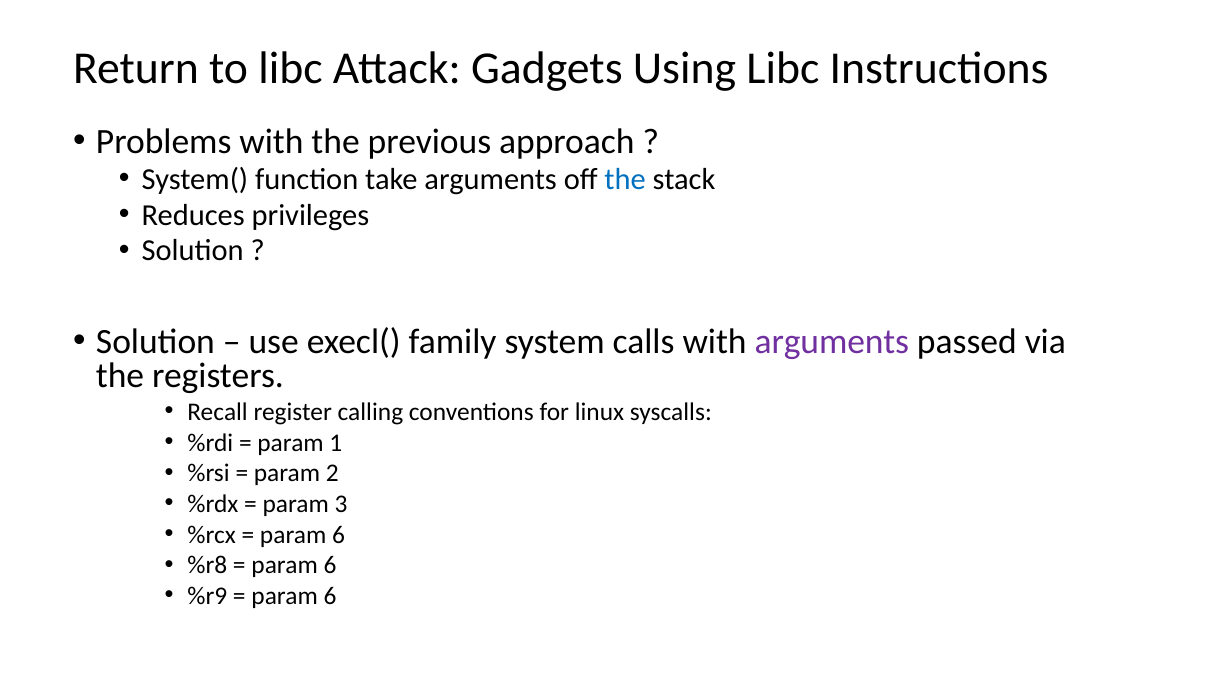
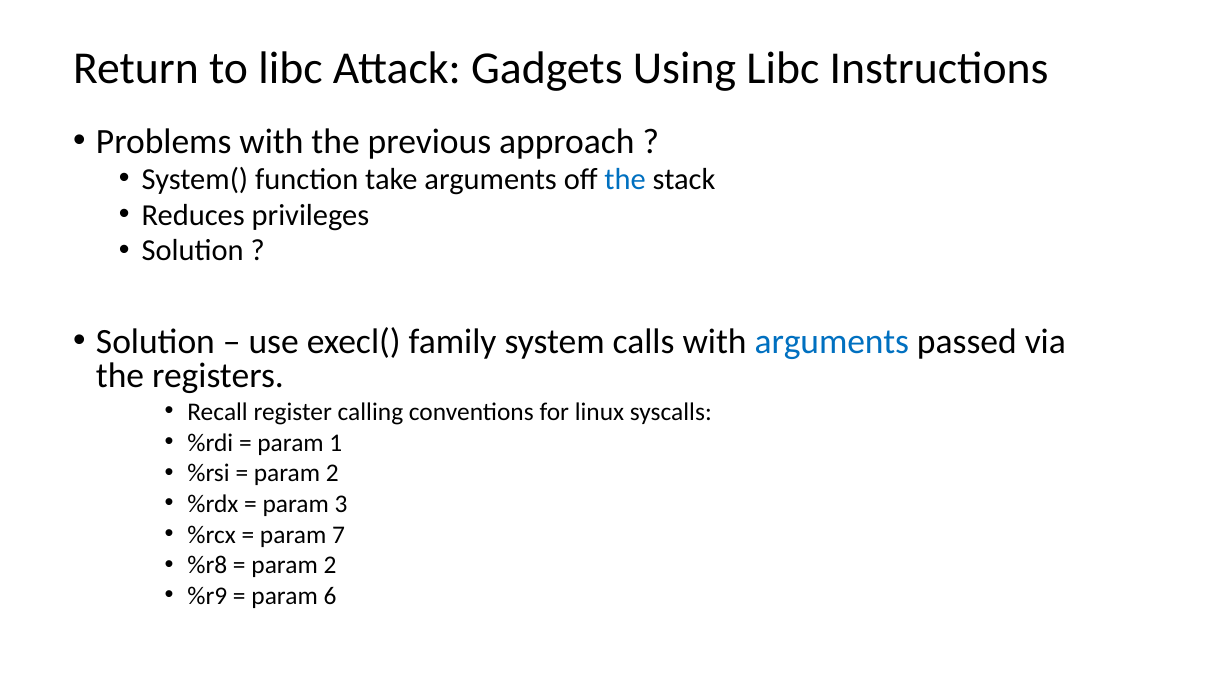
arguments colour: purple -> blue (832, 342)
6: 6 -> 7 (339, 535)
6: 6 -> 2 (330, 566)
